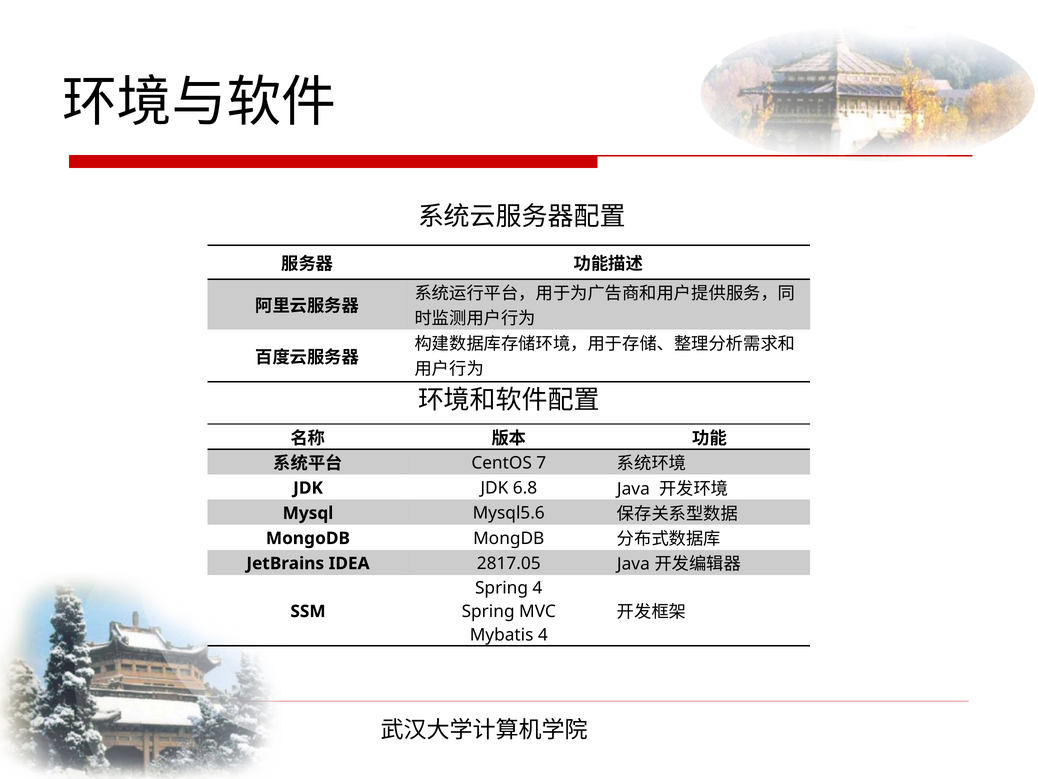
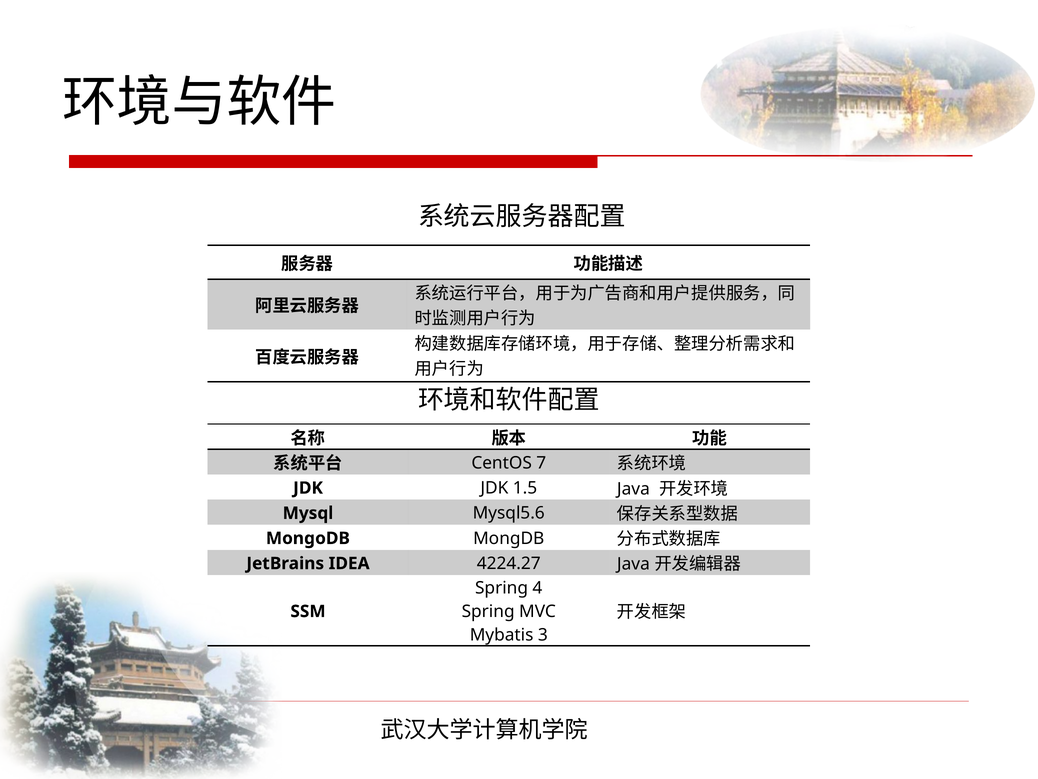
6.8: 6.8 -> 1.5 (525, 488)
2817.05: 2817.05 -> 4224.27 (509, 563)
Mybatis 4: 4 -> 3 (543, 635)
